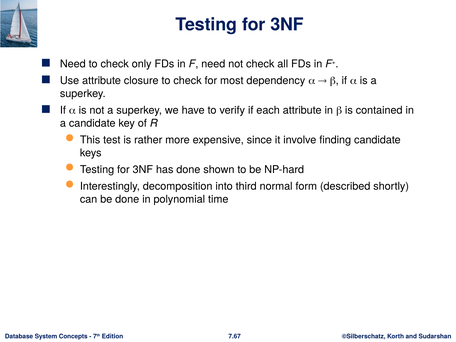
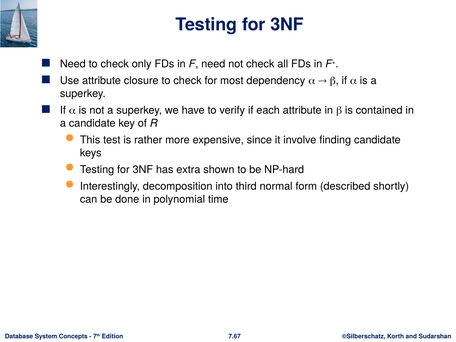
has done: done -> extra (188, 170)
